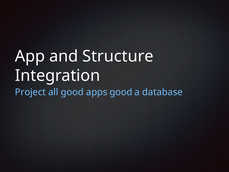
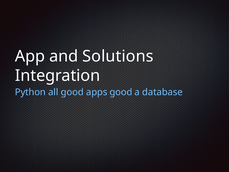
Structure: Structure -> Solutions (118, 56)
Project: Project -> Python (30, 92)
